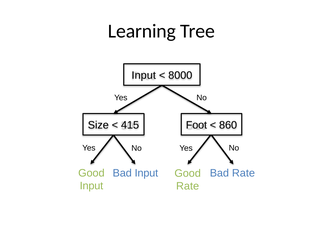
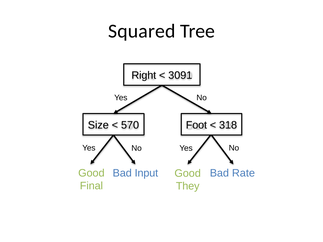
Learning: Learning -> Squared (142, 31)
Input: Input -> Right (144, 75)
8000: 8000 -> 3091 (180, 75)
415: 415 -> 570 (130, 125)
860: 860 -> 318 (228, 125)
Input: Input -> Final (91, 186)
Rate: Rate -> They (188, 186)
